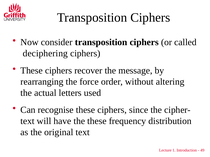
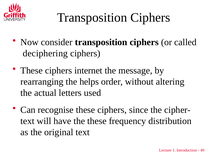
recover: recover -> internet (88, 71)
force: force -> helps (89, 82)
